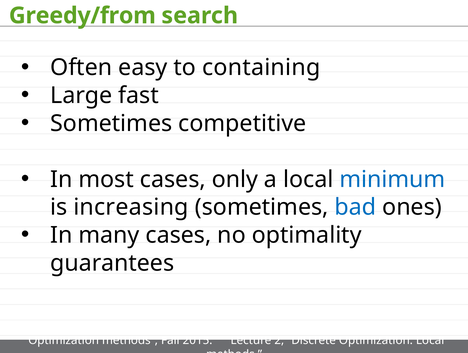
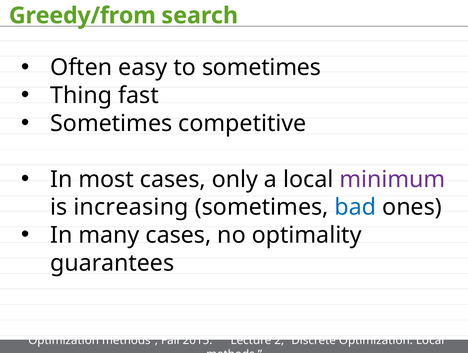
to containing: containing -> sometimes (262, 68)
Large: Large -> Thing (81, 96)
minimum colour: blue -> purple (392, 179)
